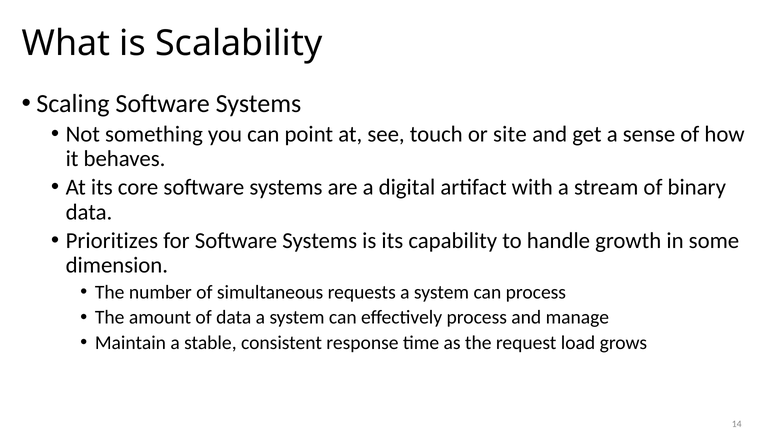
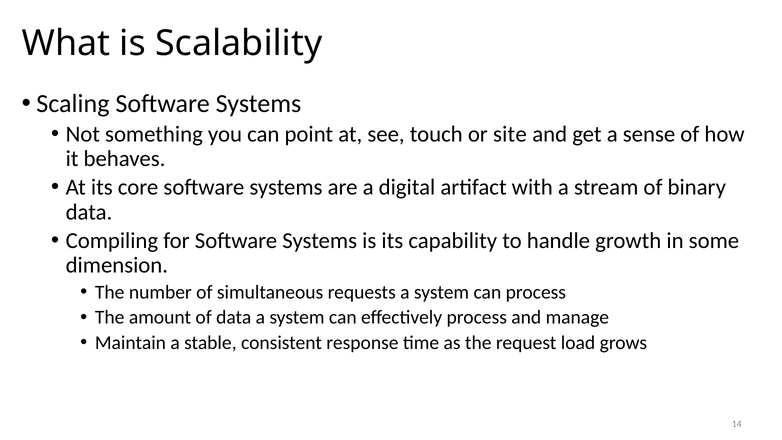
Prioritizes: Prioritizes -> Compiling (112, 241)
